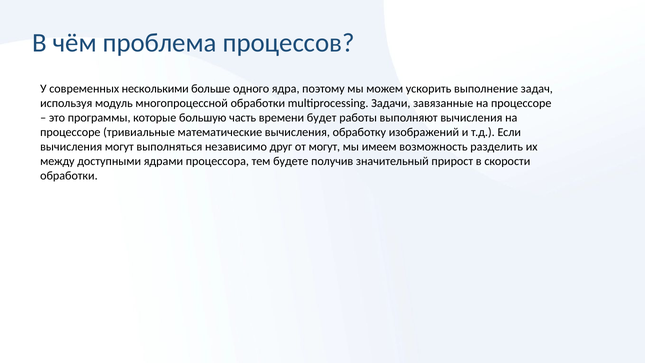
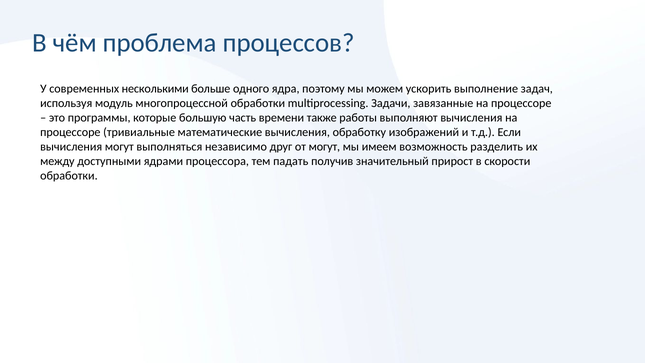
будет: будет -> также (322, 118)
будете: будете -> падать (291, 161)
